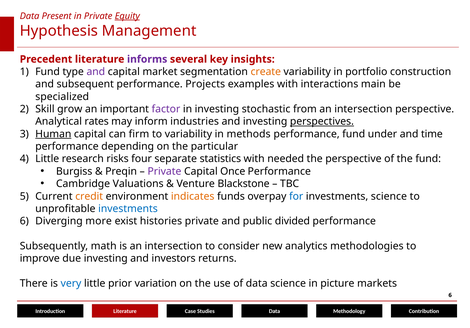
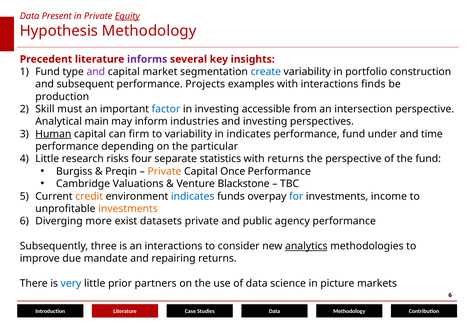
Hypothesis Management: Management -> Methodology (149, 31)
create colour: orange -> blue (266, 72)
main: main -> finds (373, 84)
specialized: specialized -> production (62, 96)
grow: grow -> must (70, 109)
factor colour: purple -> blue (166, 109)
stochastic: stochastic -> accessible (266, 109)
rates: rates -> main (97, 121)
perspectives underline: present -> none (322, 121)
in methods: methods -> indicates (249, 134)
with needed: needed -> returns (286, 159)
Private colour: purple -> orange (164, 171)
indicates colour: orange -> blue (193, 196)
investments science: science -> income (389, 196)
investments colour: blue -> orange (128, 209)
histories: histories -> datasets (161, 221)
divided: divided -> agency (292, 221)
math: math -> three (104, 246)
is an intersection: intersection -> interactions (174, 246)
analytics underline: none -> present (306, 246)
due investing: investing -> mandate (106, 258)
investors: investors -> repairing (174, 258)
variation: variation -> partners (156, 283)
